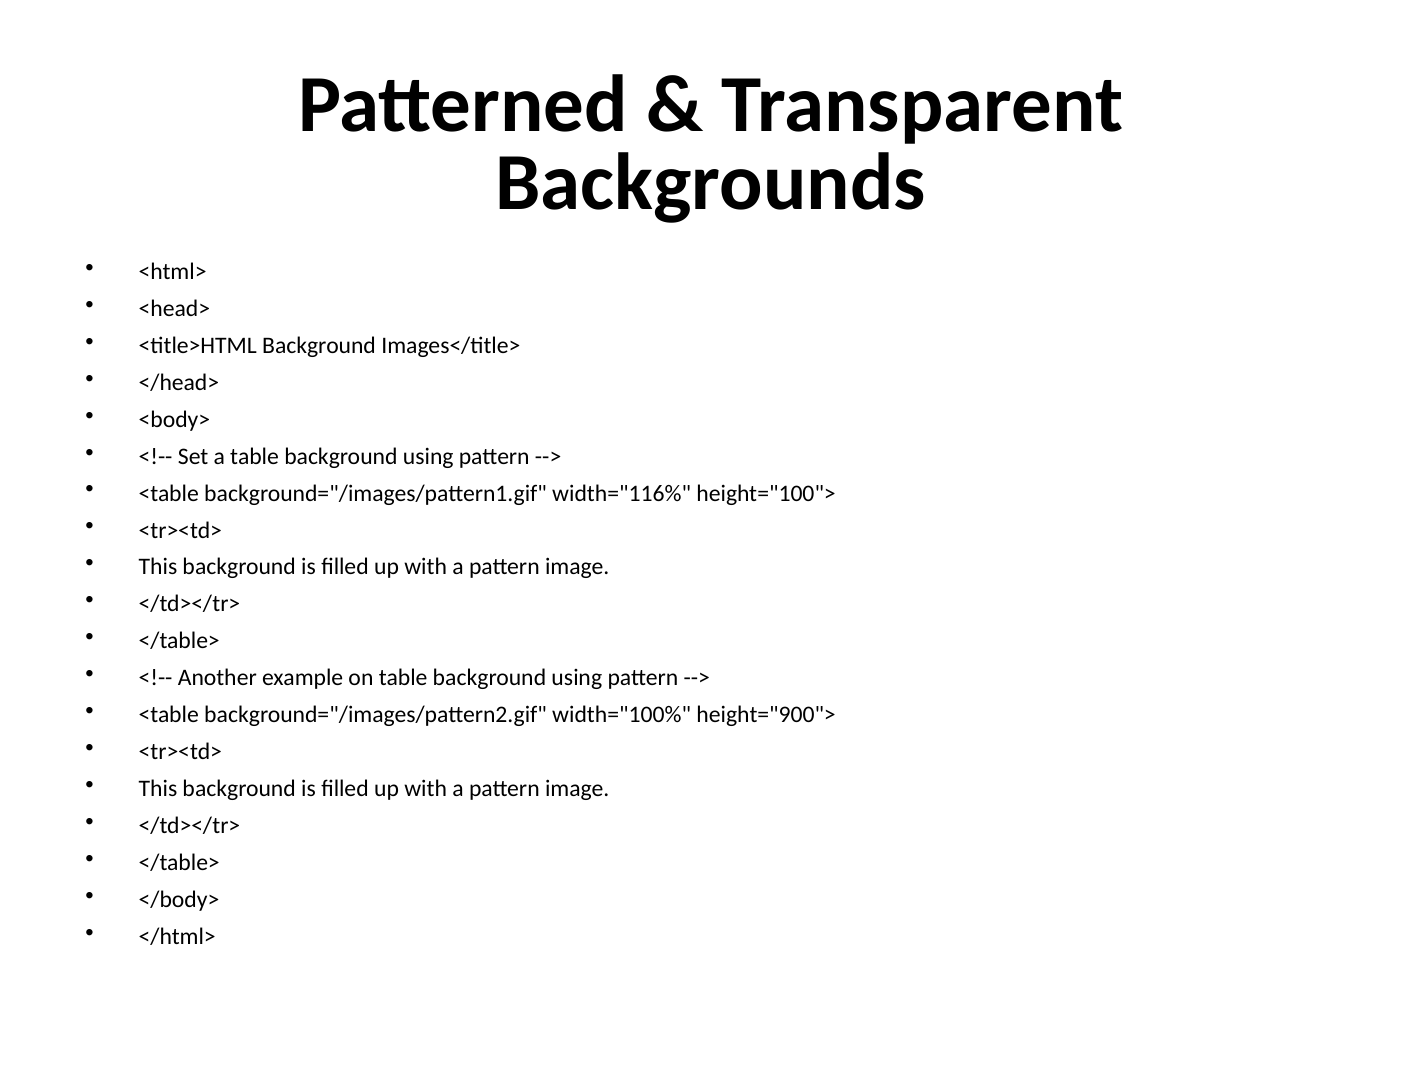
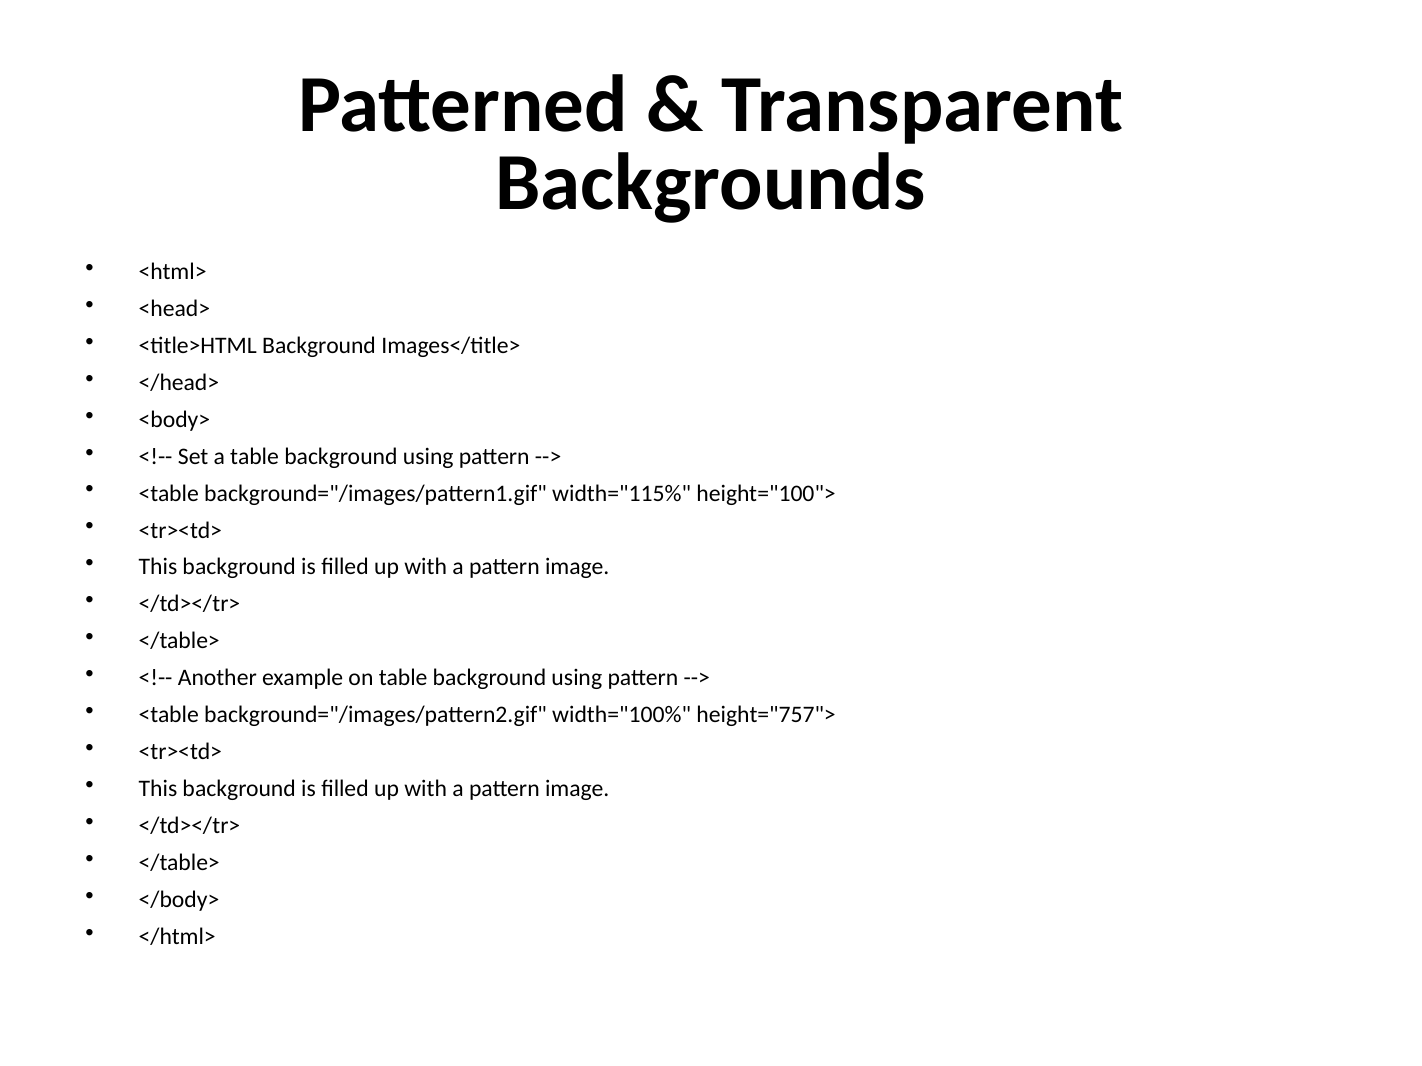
width="116%: width="116% -> width="115% (622, 494)
height="900">: height="900"> -> height="757"> (766, 715)
